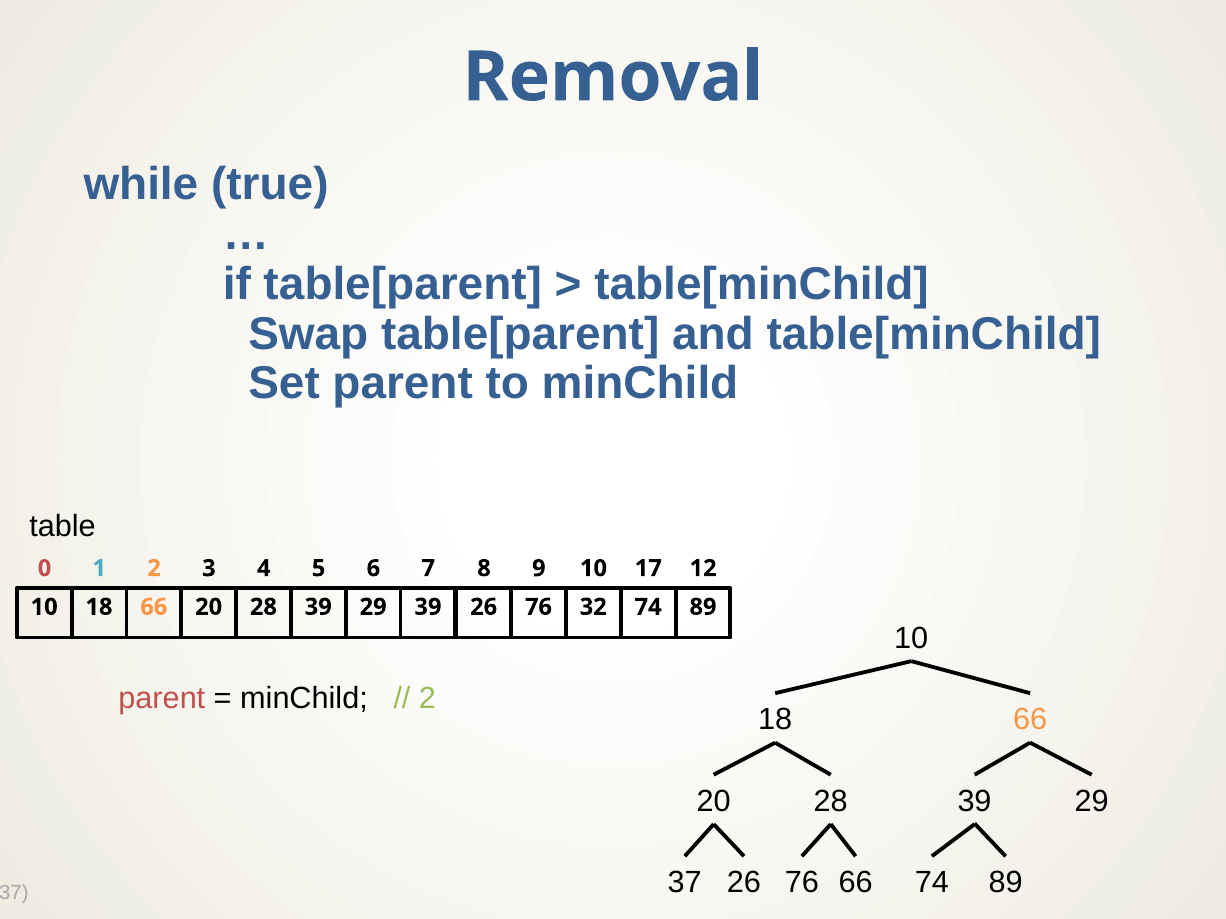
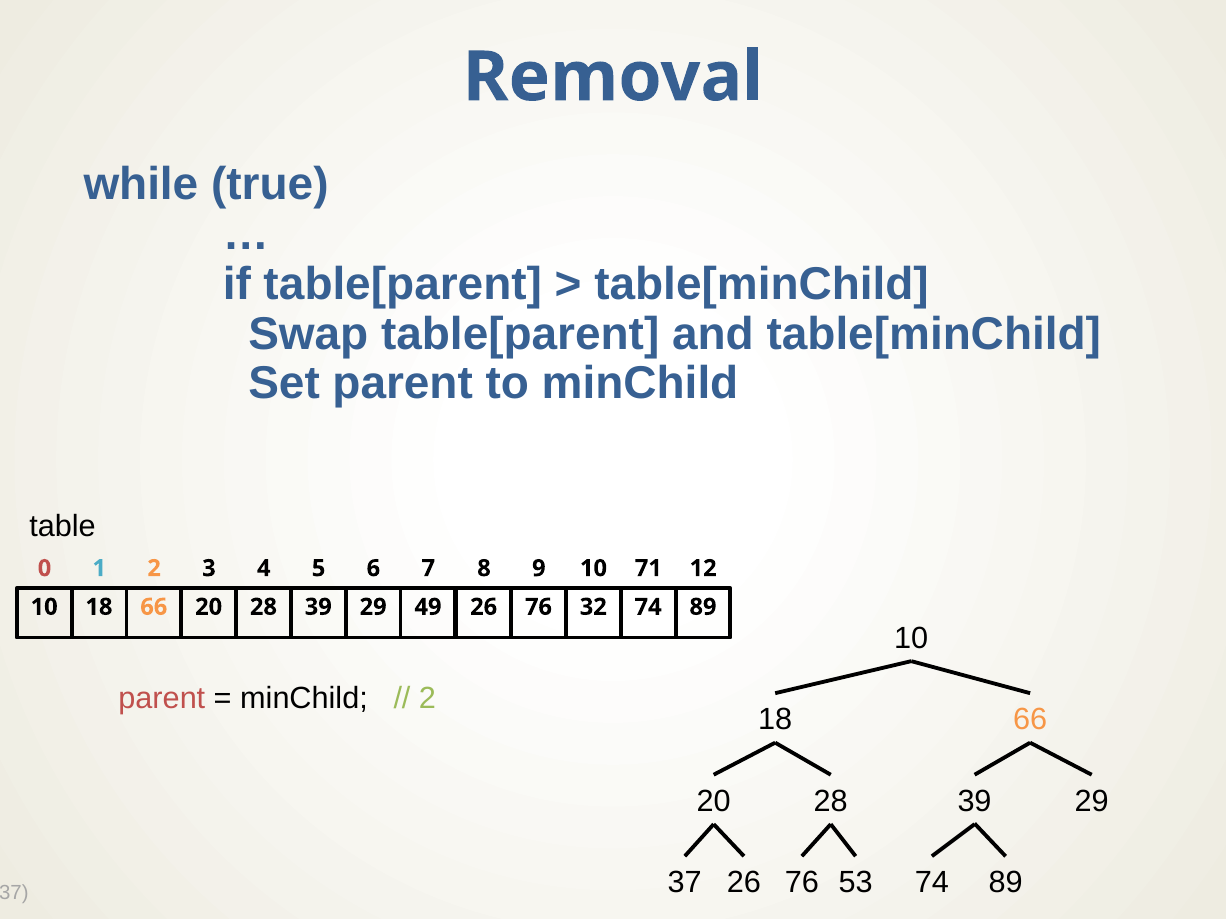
17: 17 -> 71 (648, 569)
29 39: 39 -> 49 (428, 607)
76 66: 66 -> 53 (856, 883)
